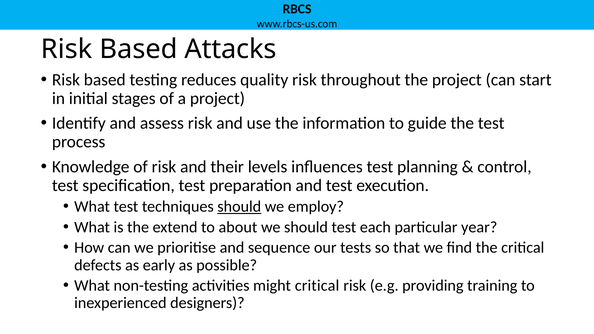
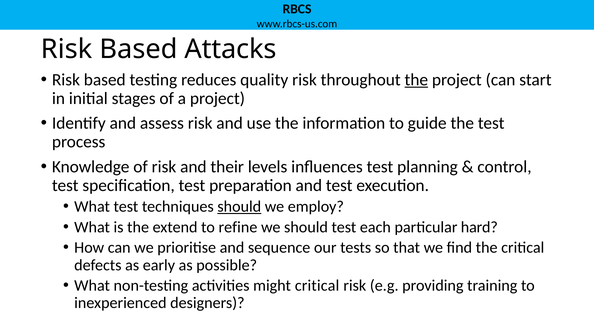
the underline: none -> present (416, 80)
about: about -> refine (238, 227)
year: year -> hard (479, 227)
